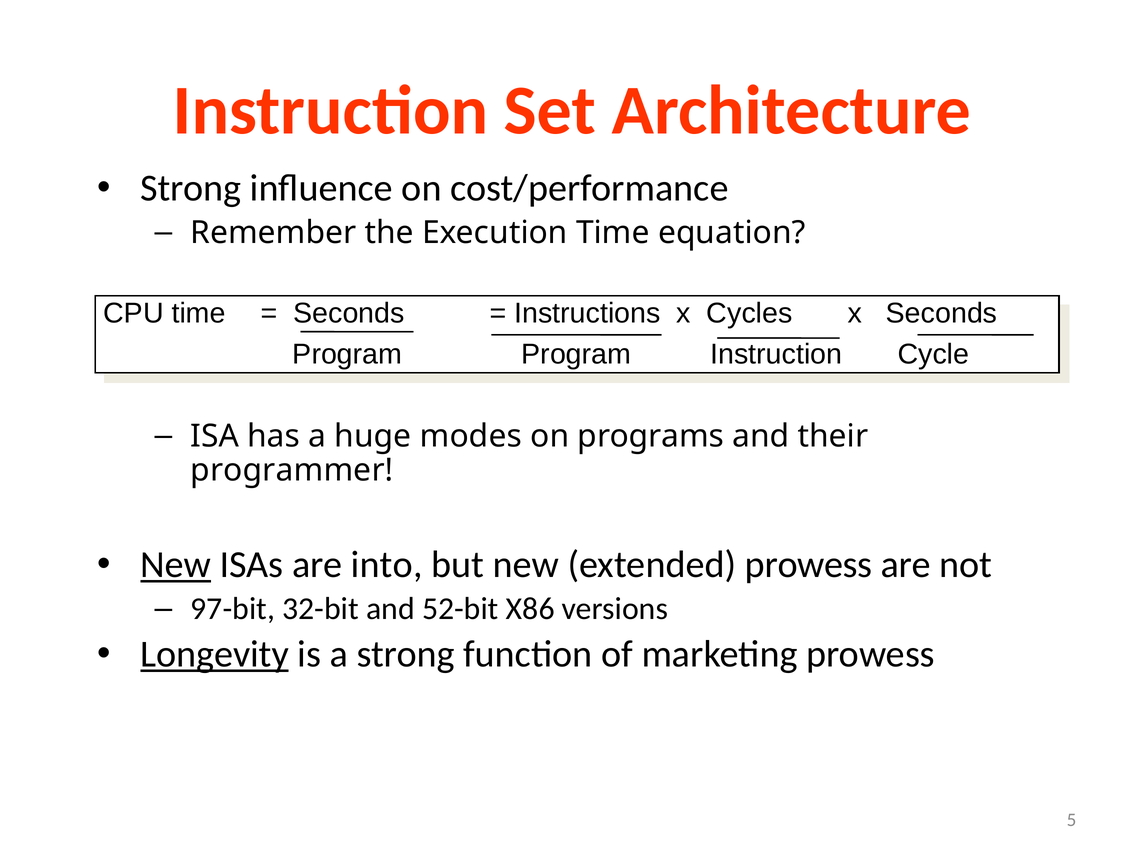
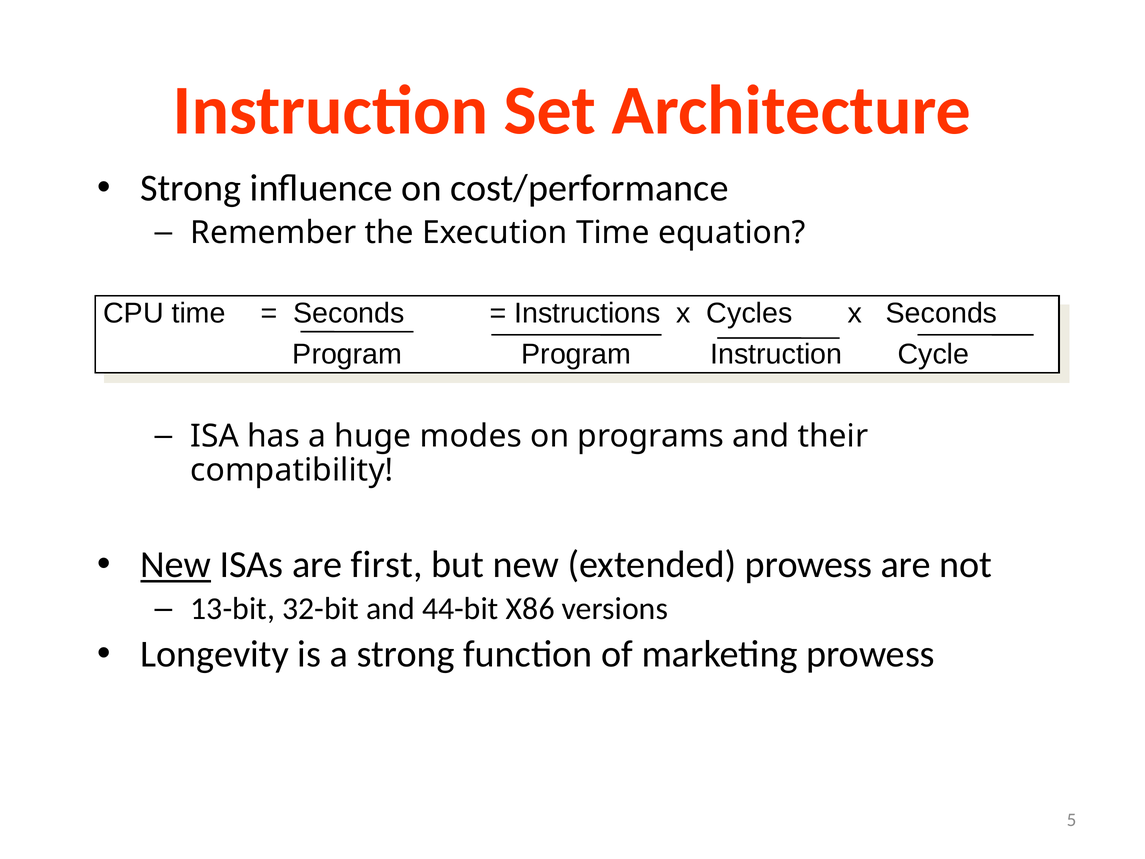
programmer: programmer -> compatibility (292, 470)
into: into -> first (387, 565)
97-bit: 97-bit -> 13-bit (233, 609)
52-bit: 52-bit -> 44-bit (460, 609)
Longevity underline: present -> none (215, 654)
